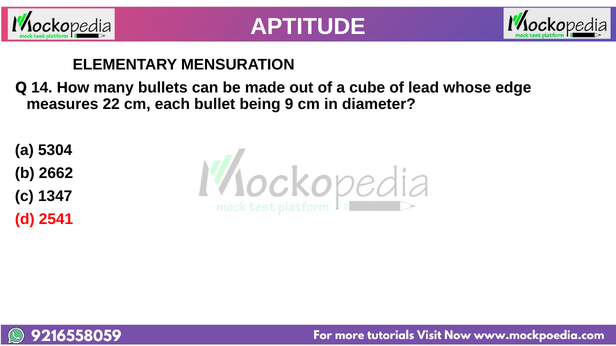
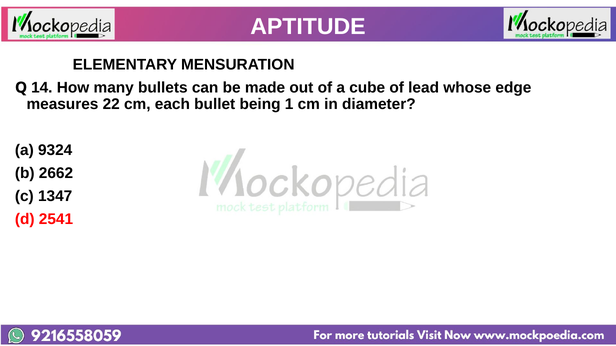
9: 9 -> 1 (289, 104)
5304: 5304 -> 9324 (55, 150)
